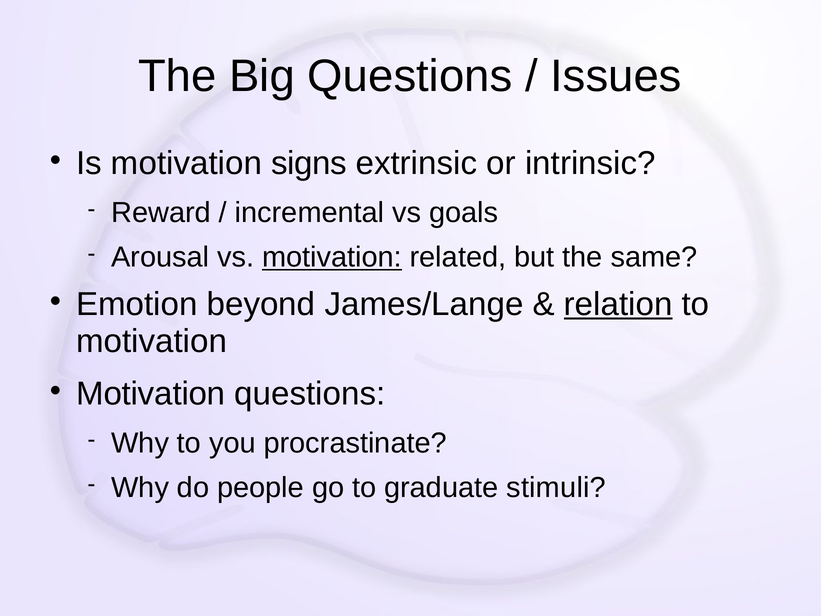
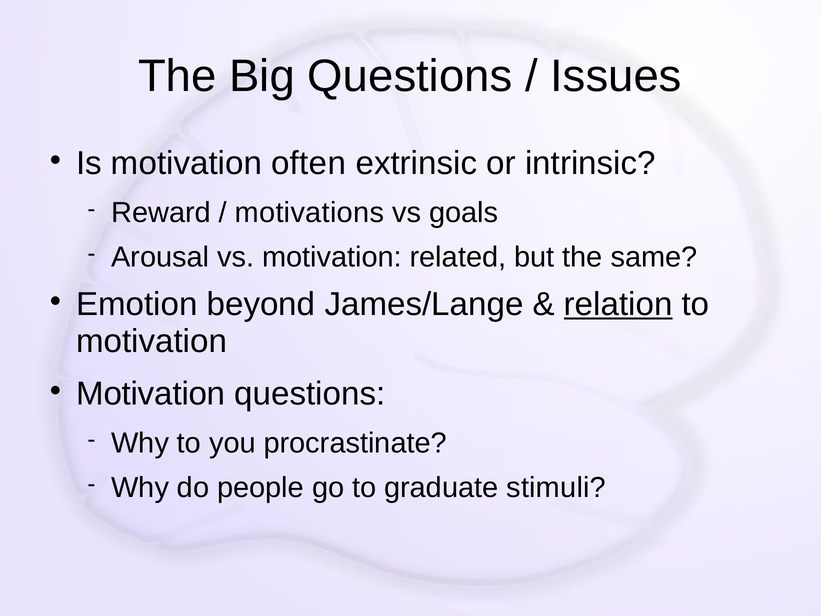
signs: signs -> often (309, 163)
incremental: incremental -> motivations (309, 213)
motivation underline: present -> none (332, 257)
